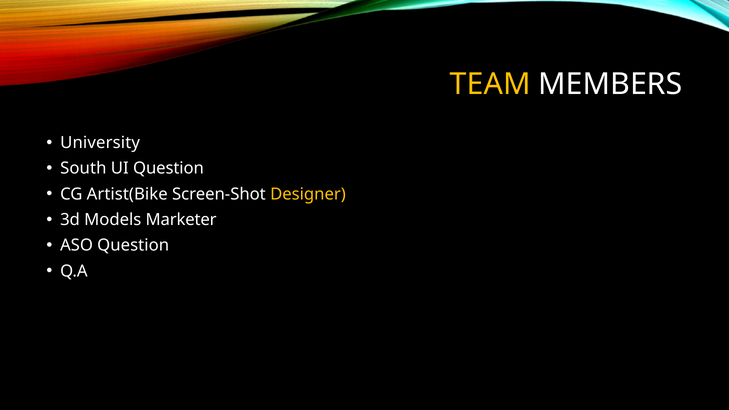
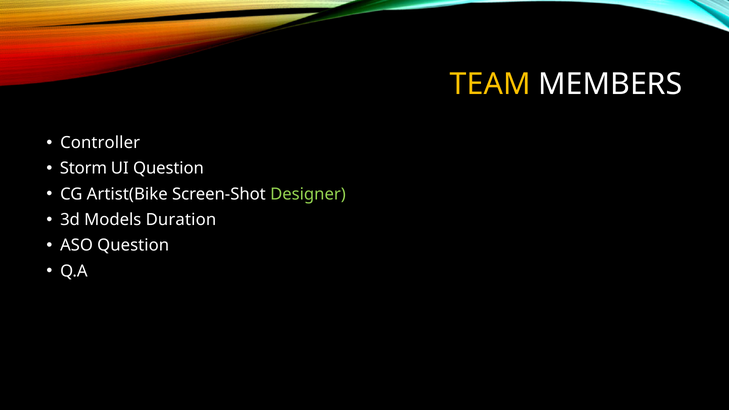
University: University -> Controller (100, 143)
South: South -> Storm (83, 168)
Designer colour: yellow -> light green (308, 194)
Marketer: Marketer -> Duration (181, 220)
